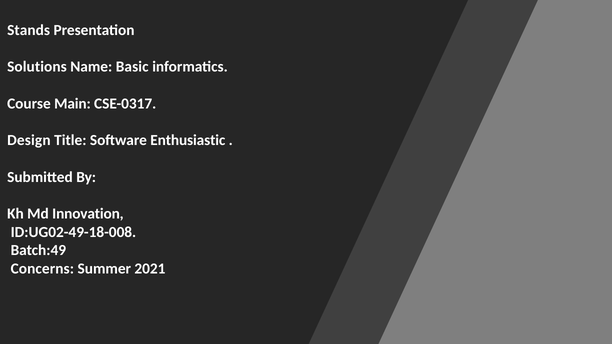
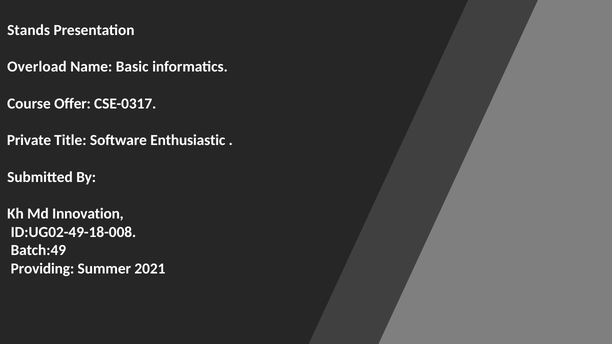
Solutions: Solutions -> Overload (37, 67)
Main: Main -> Offer (73, 104)
Design: Design -> Private (29, 140)
Concerns: Concerns -> Providing (42, 269)
